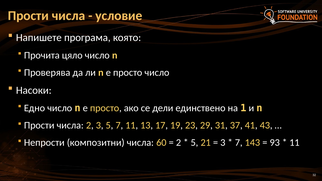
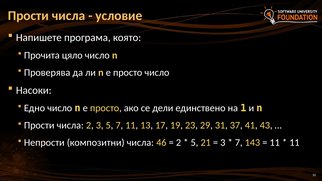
60: 60 -> 46 (161, 143)
93: 93 -> 11 (275, 143)
